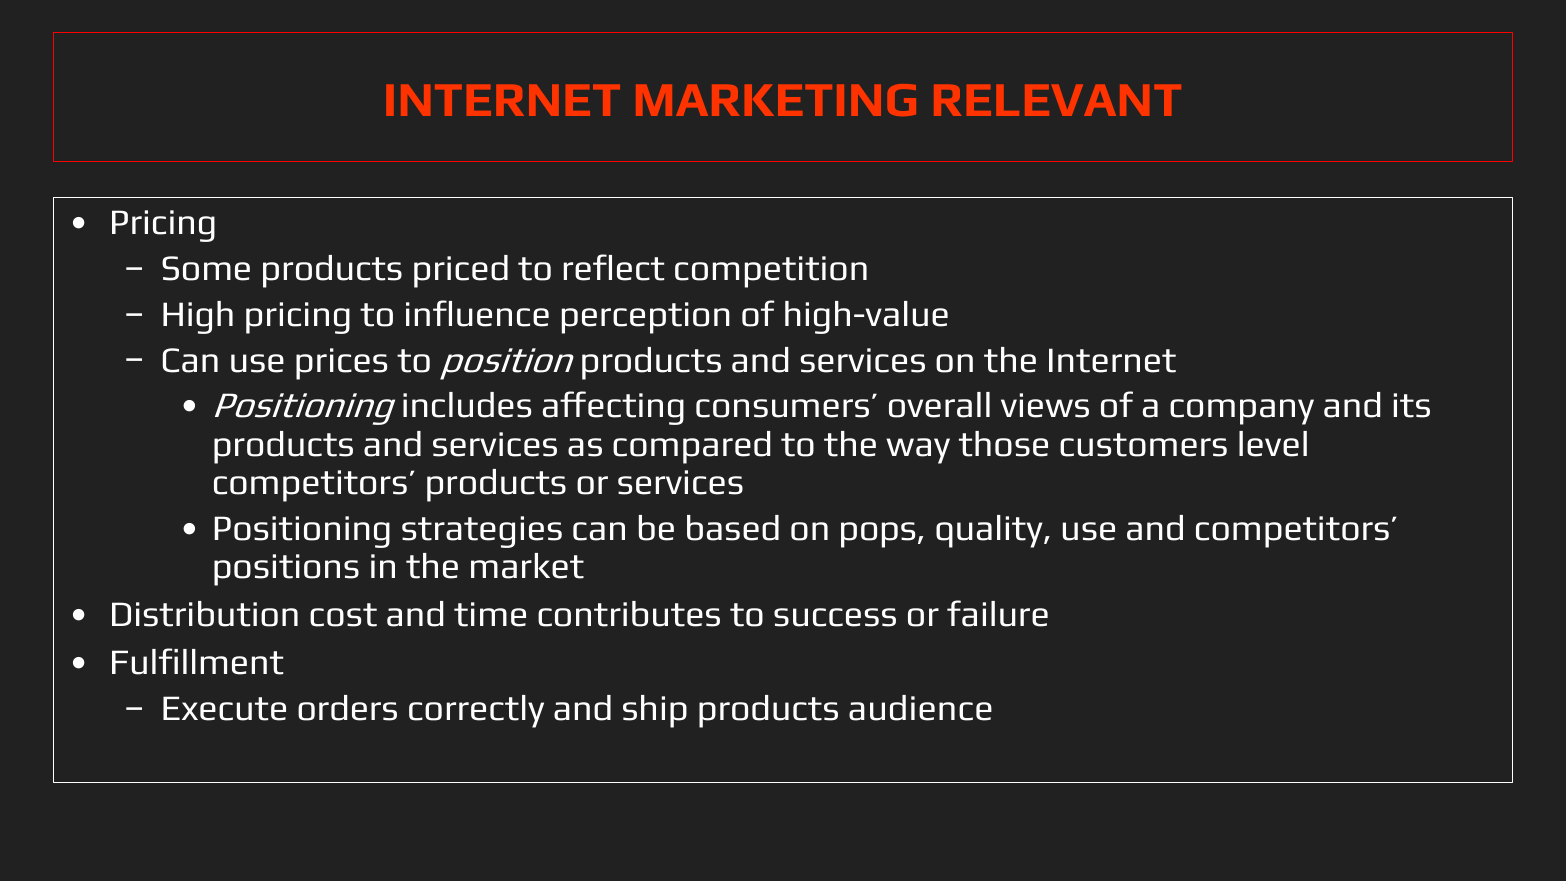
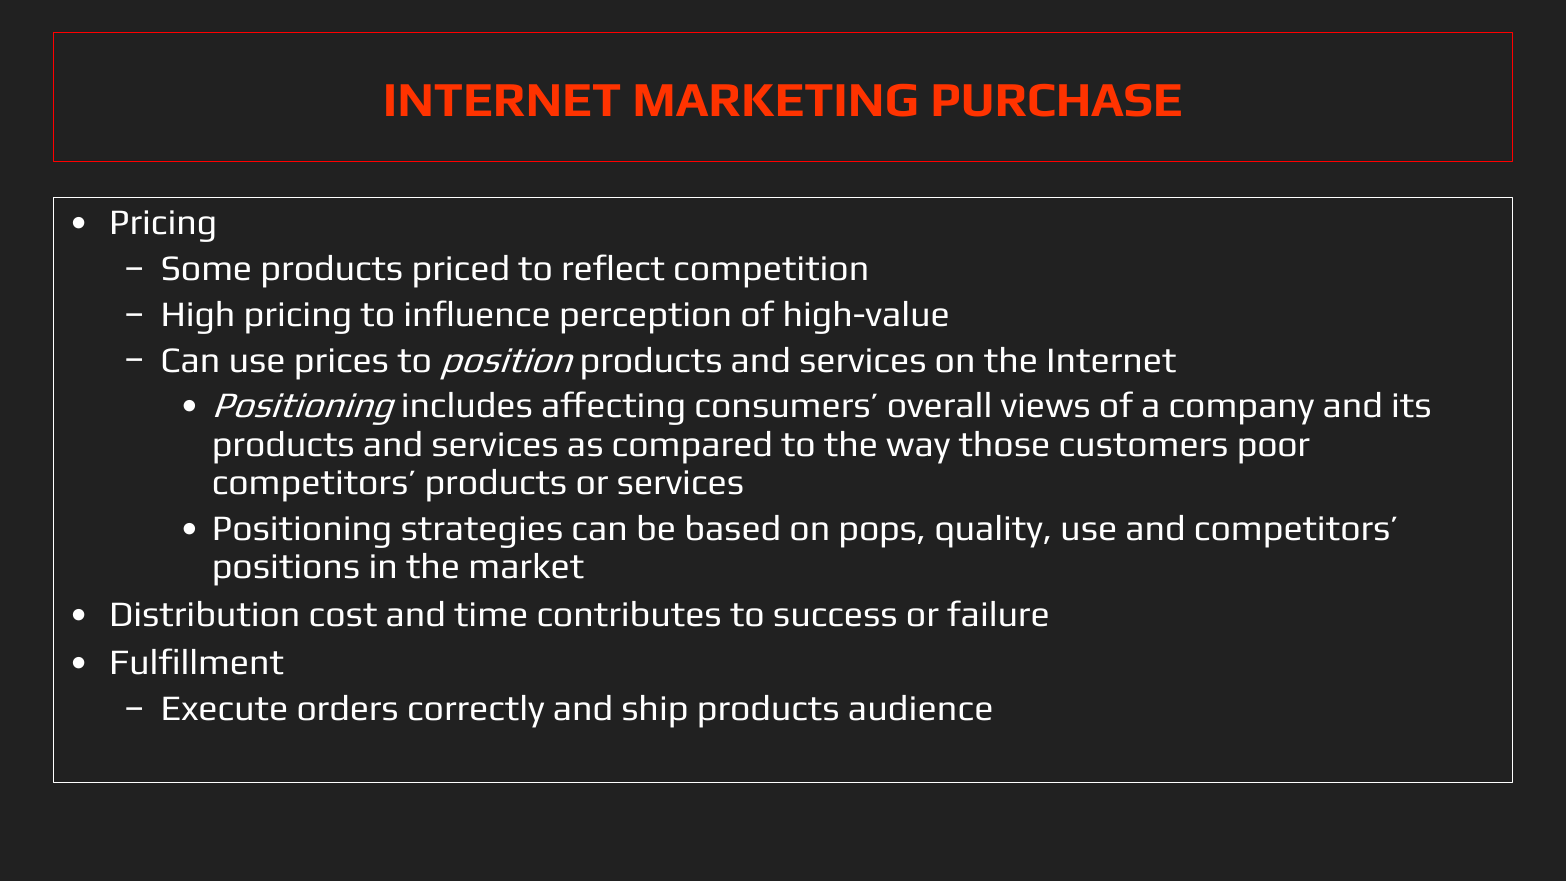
RELEVANT: RELEVANT -> PURCHASE (1057, 100)
level: level -> poor (1273, 444)
